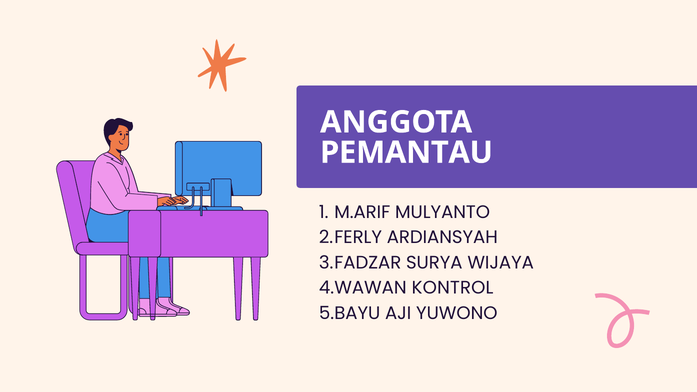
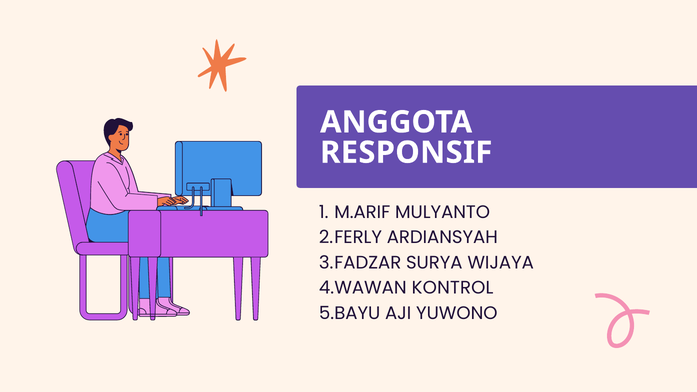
PEMANTAU: PEMANTAU -> RESPONSIF (406, 153)
